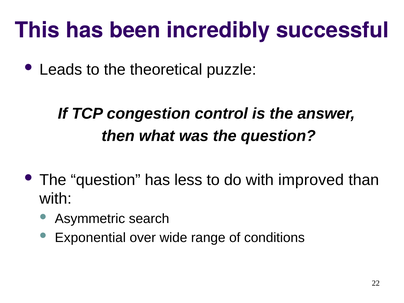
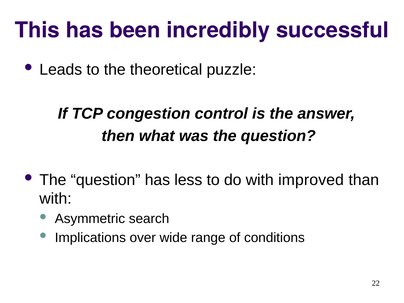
Exponential: Exponential -> Implications (90, 238)
